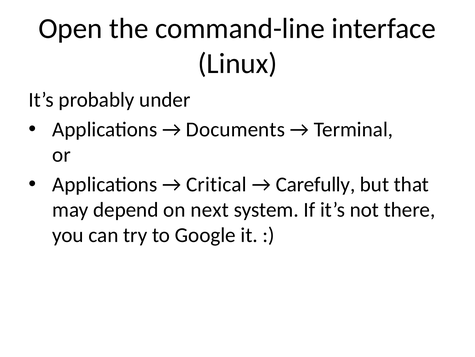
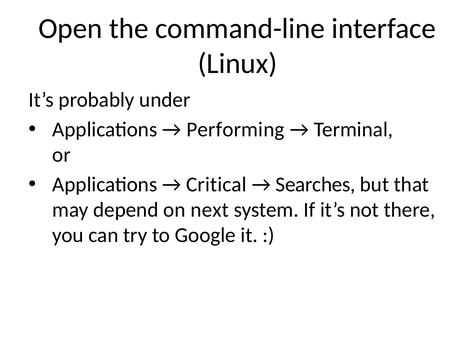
Documents: Documents -> Performing (235, 129)
Carefully: Carefully -> Searches (315, 184)
